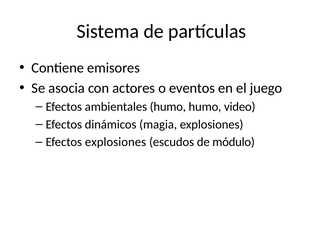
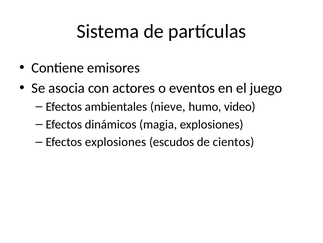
ambientales humo: humo -> nieve (168, 106)
módulo: módulo -> cientos (233, 142)
